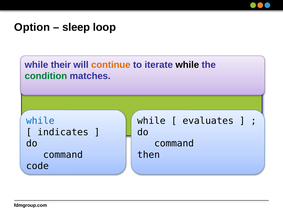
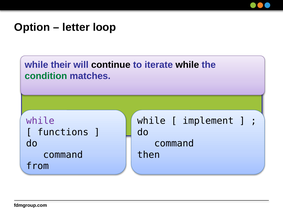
sleep: sleep -> letter (76, 27)
continue colour: orange -> black (111, 65)
while colour: blue -> purple (40, 121)
evaluates: evaluates -> implement (208, 121)
indicates: indicates -> functions (63, 132)
code: code -> from (37, 166)
